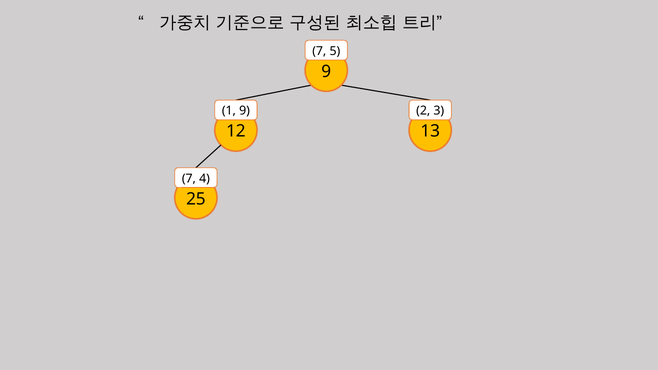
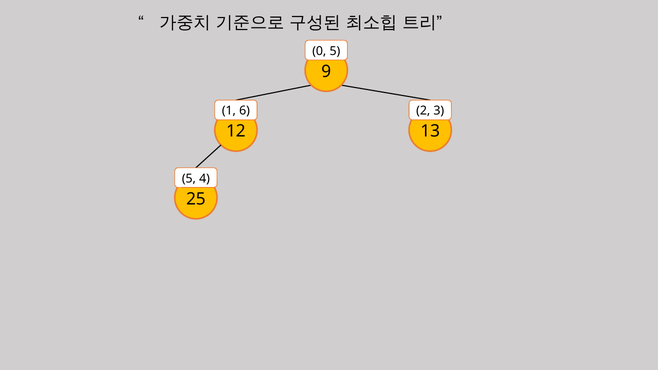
7: 7 -> 0 (319, 51)
1 9: 9 -> 6 (245, 111)
7: 7 -> 5 (189, 179)
